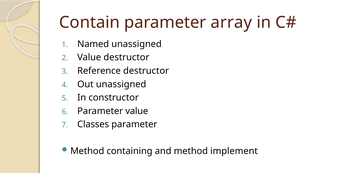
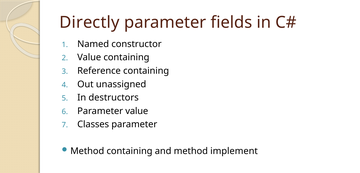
Contain: Contain -> Directly (89, 23)
array: array -> fields (231, 23)
Named unassigned: unassigned -> constructor (137, 44)
Value destructor: destructor -> containing (126, 57)
Reference destructor: destructor -> containing (146, 71)
constructor: constructor -> destructors (114, 98)
